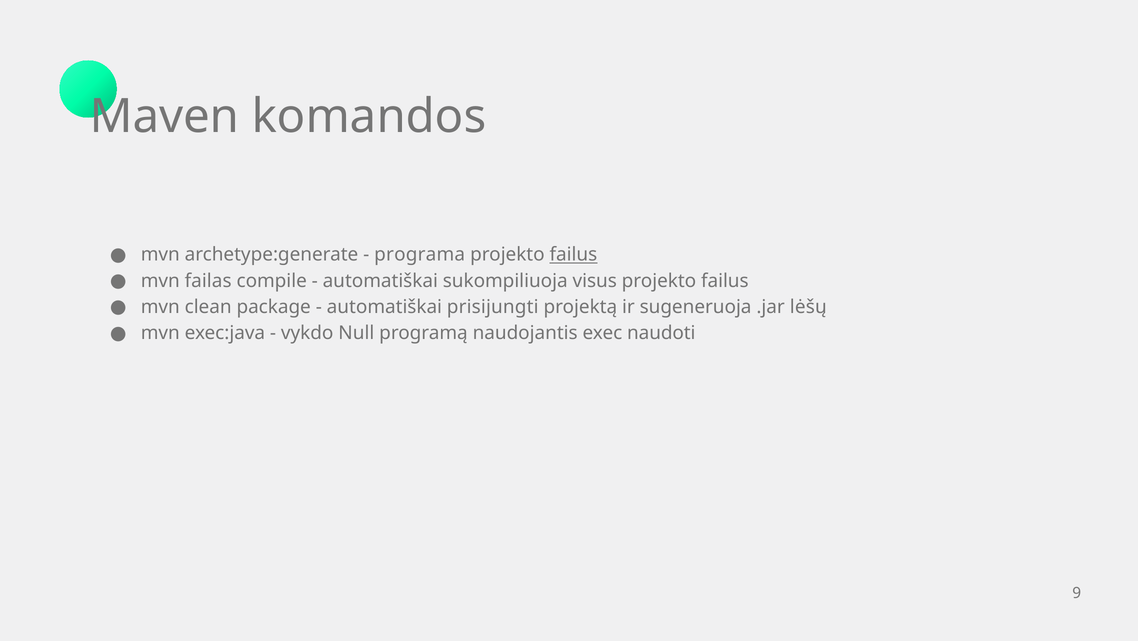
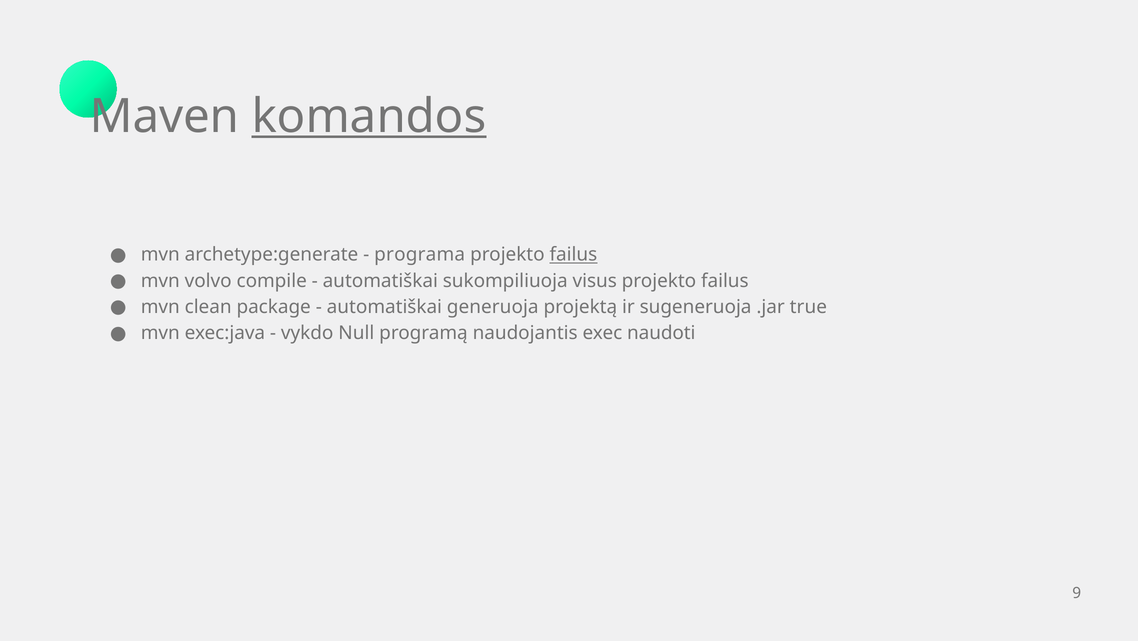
komandos underline: none -> present (369, 116)
failas: failas -> volvo (208, 281)
prisijungti: prisijungti -> generuoja (493, 307)
lėšų: lėšų -> true (808, 307)
